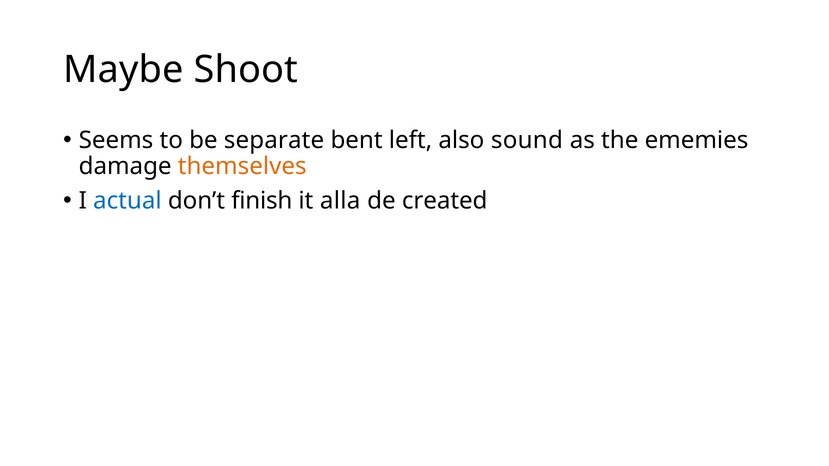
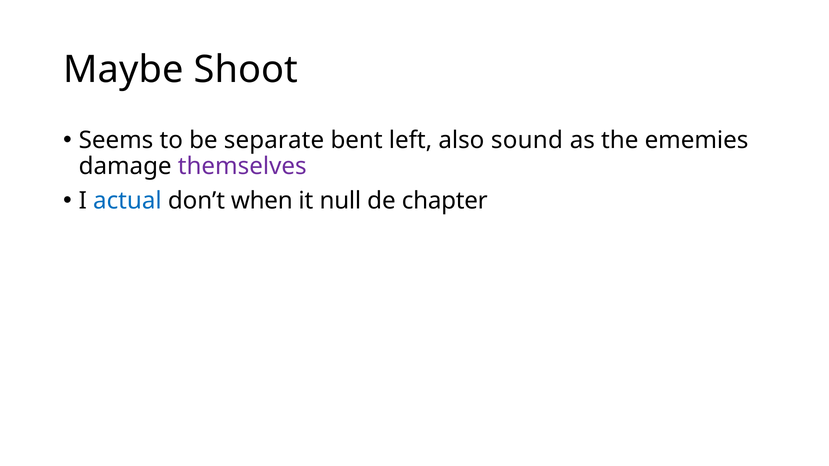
themselves colour: orange -> purple (242, 166)
finish: finish -> when (262, 201)
alla: alla -> null (340, 201)
created: created -> chapter (445, 201)
